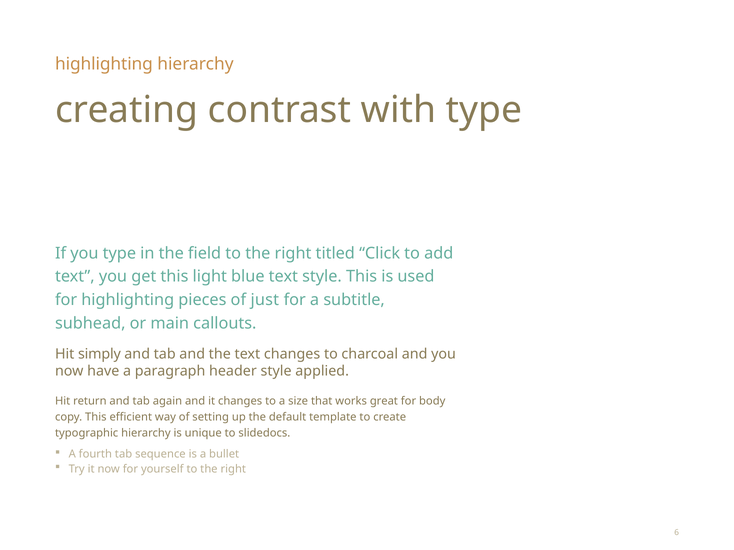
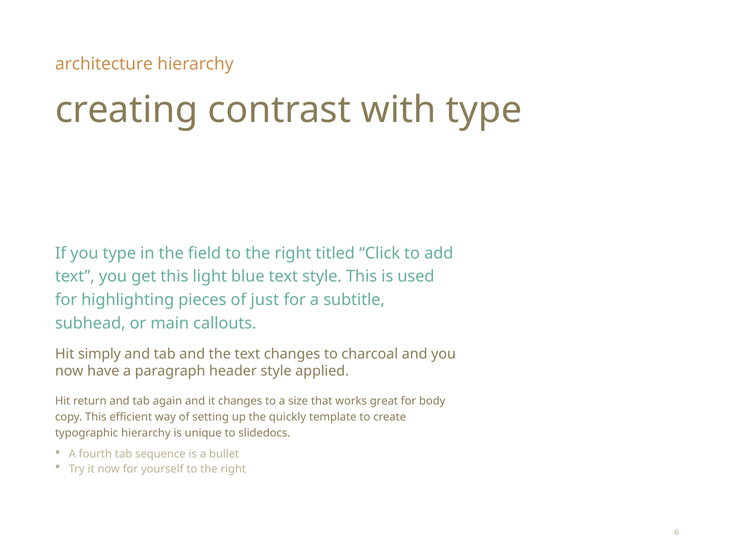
highlighting: highlighting -> architecture (104, 64)
default: default -> quickly (288, 418)
